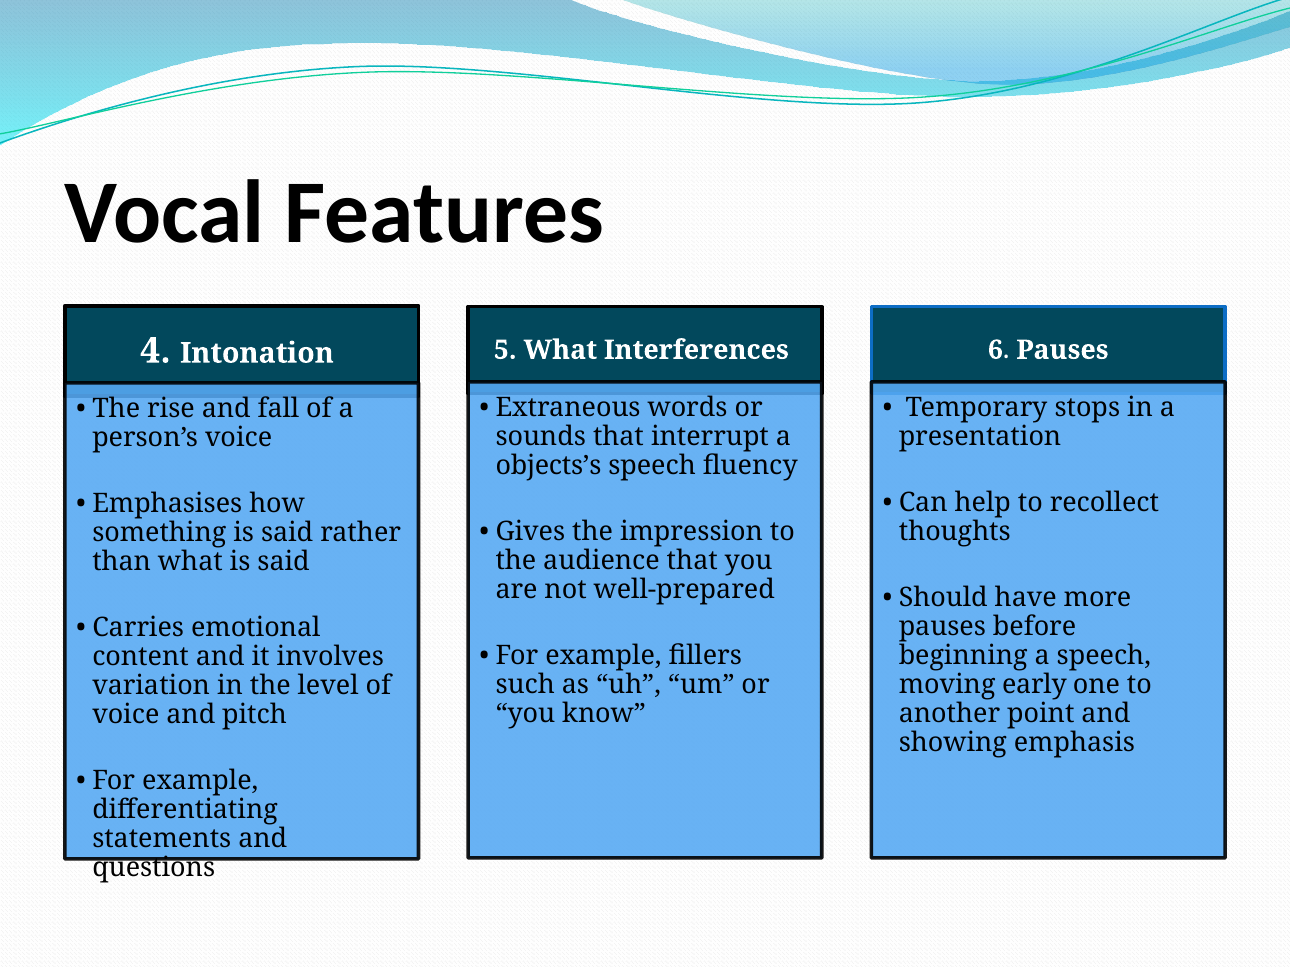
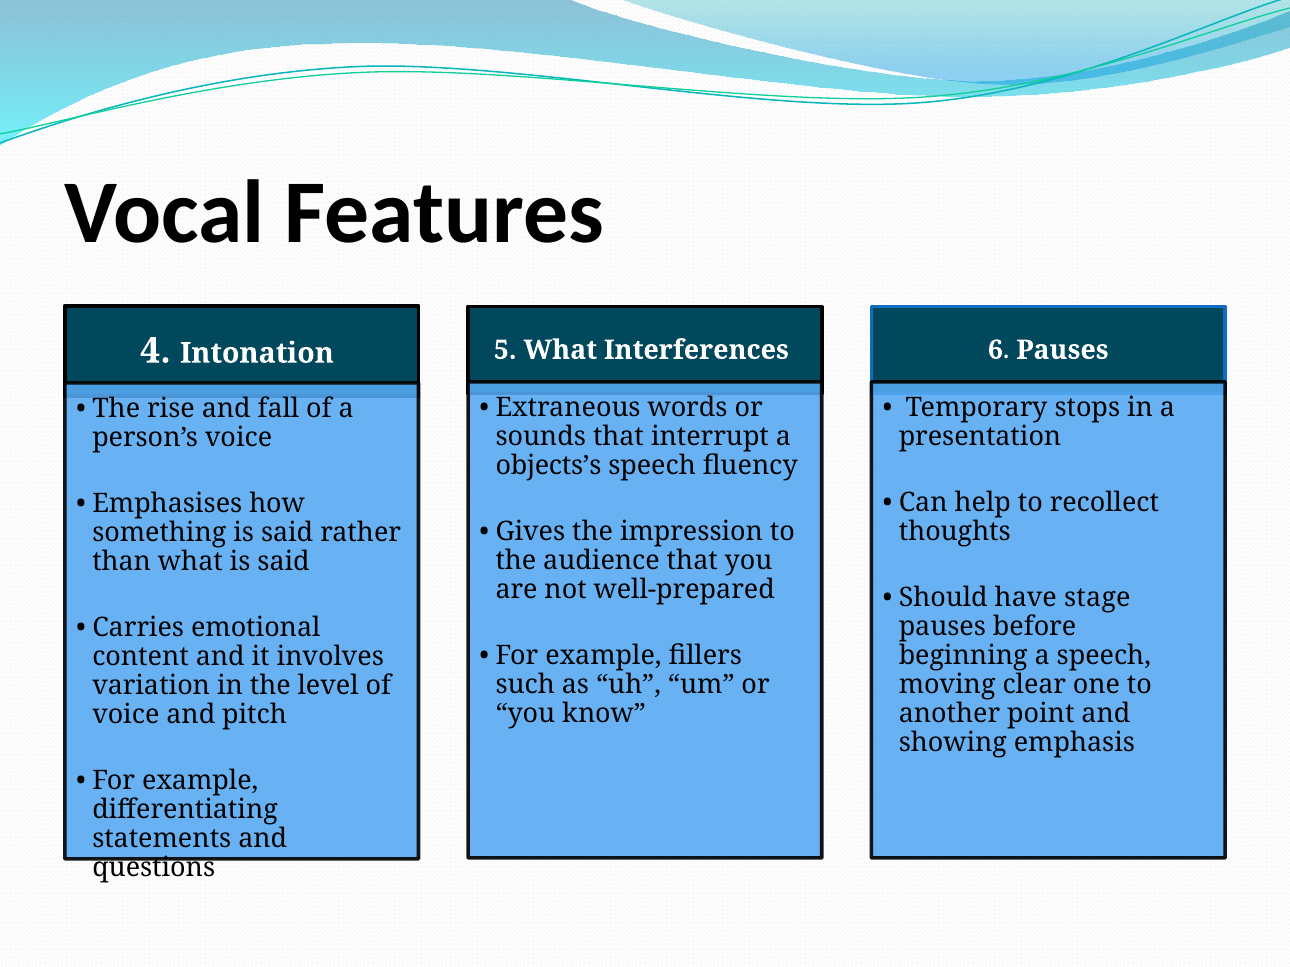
more: more -> stage (1097, 598)
early: early -> clear (1034, 685)
